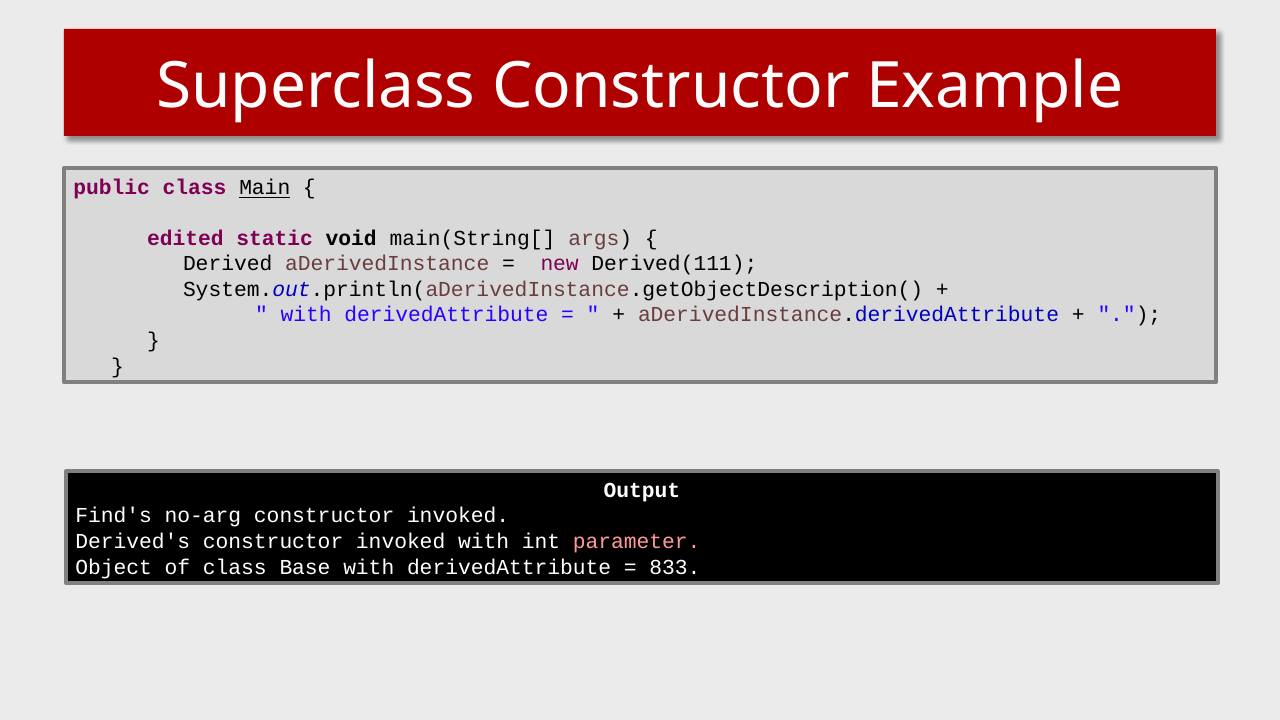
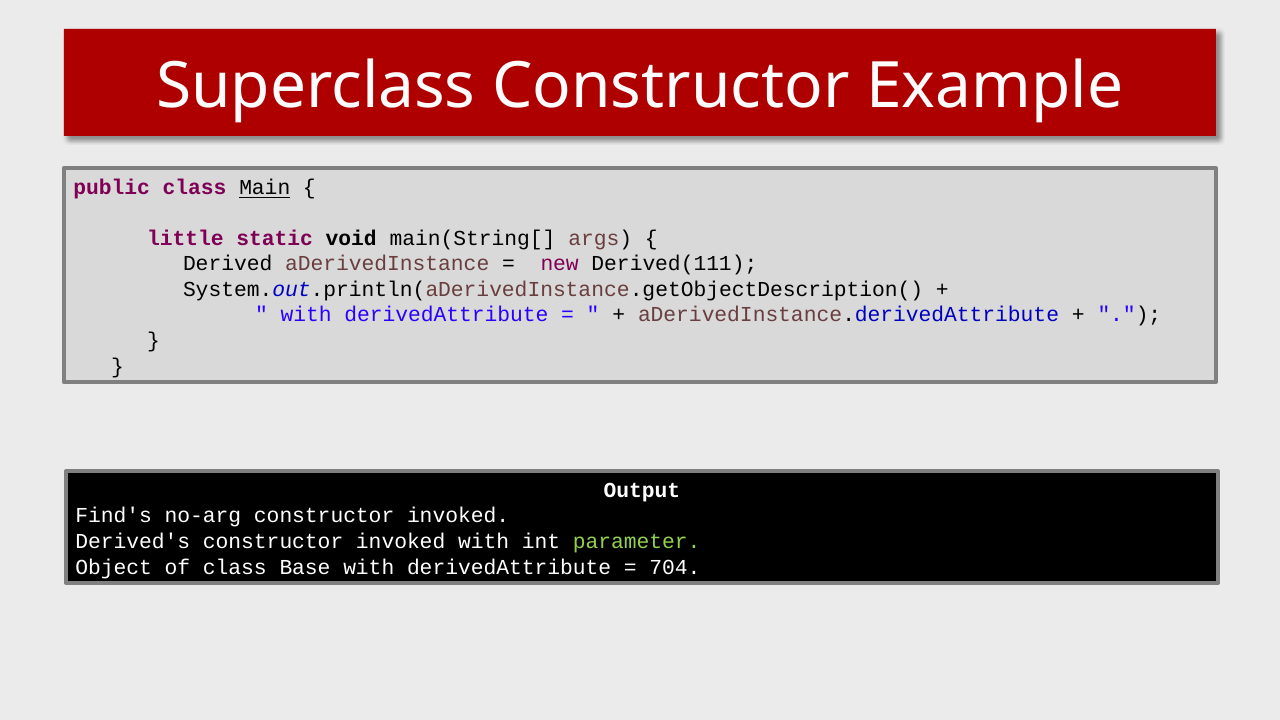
edited: edited -> little (185, 238)
parameter colour: pink -> light green (637, 541)
833: 833 -> 704 (675, 567)
